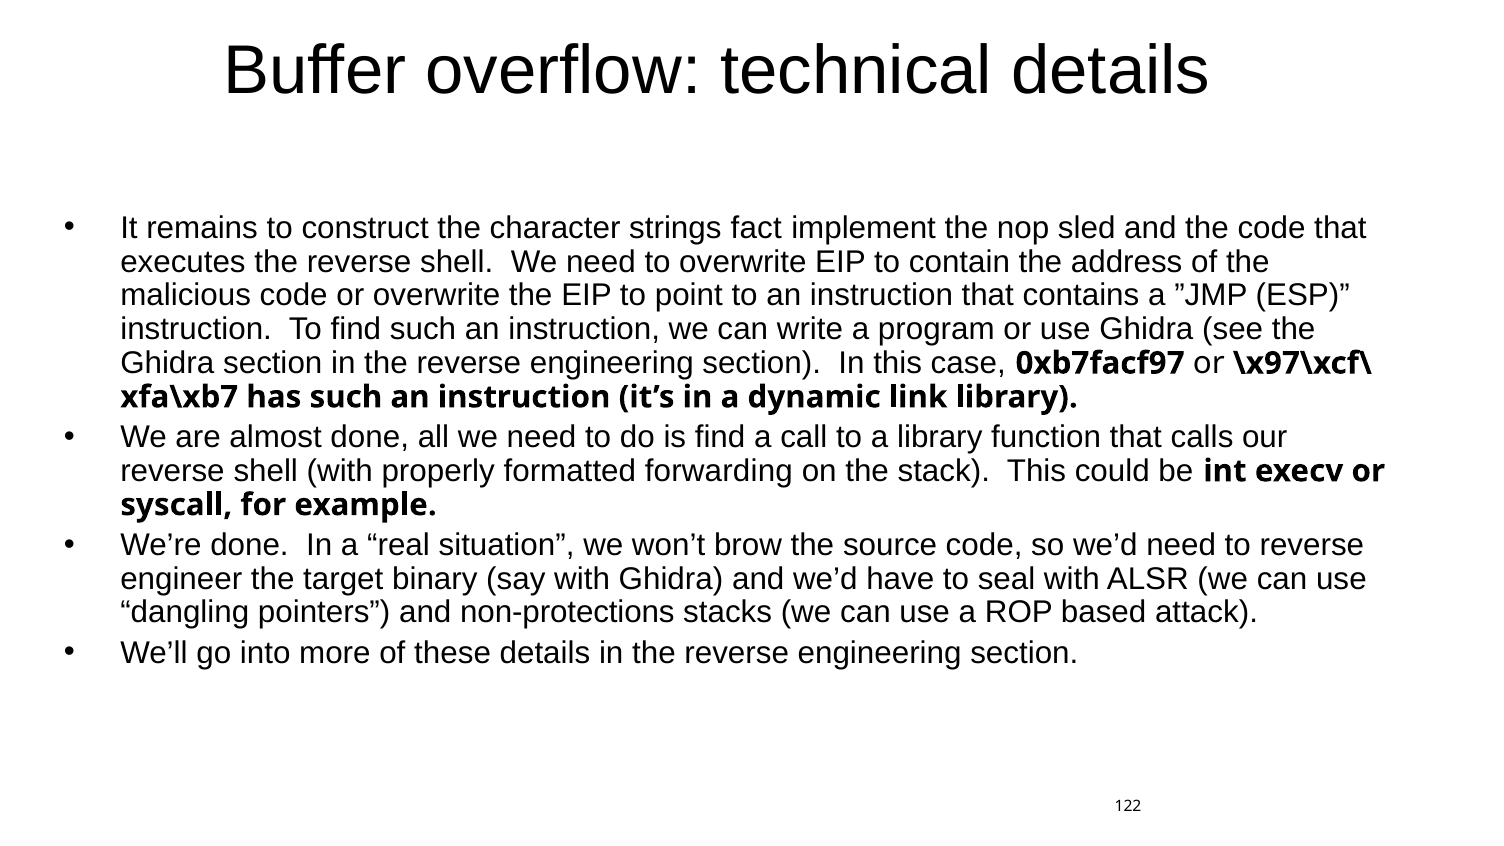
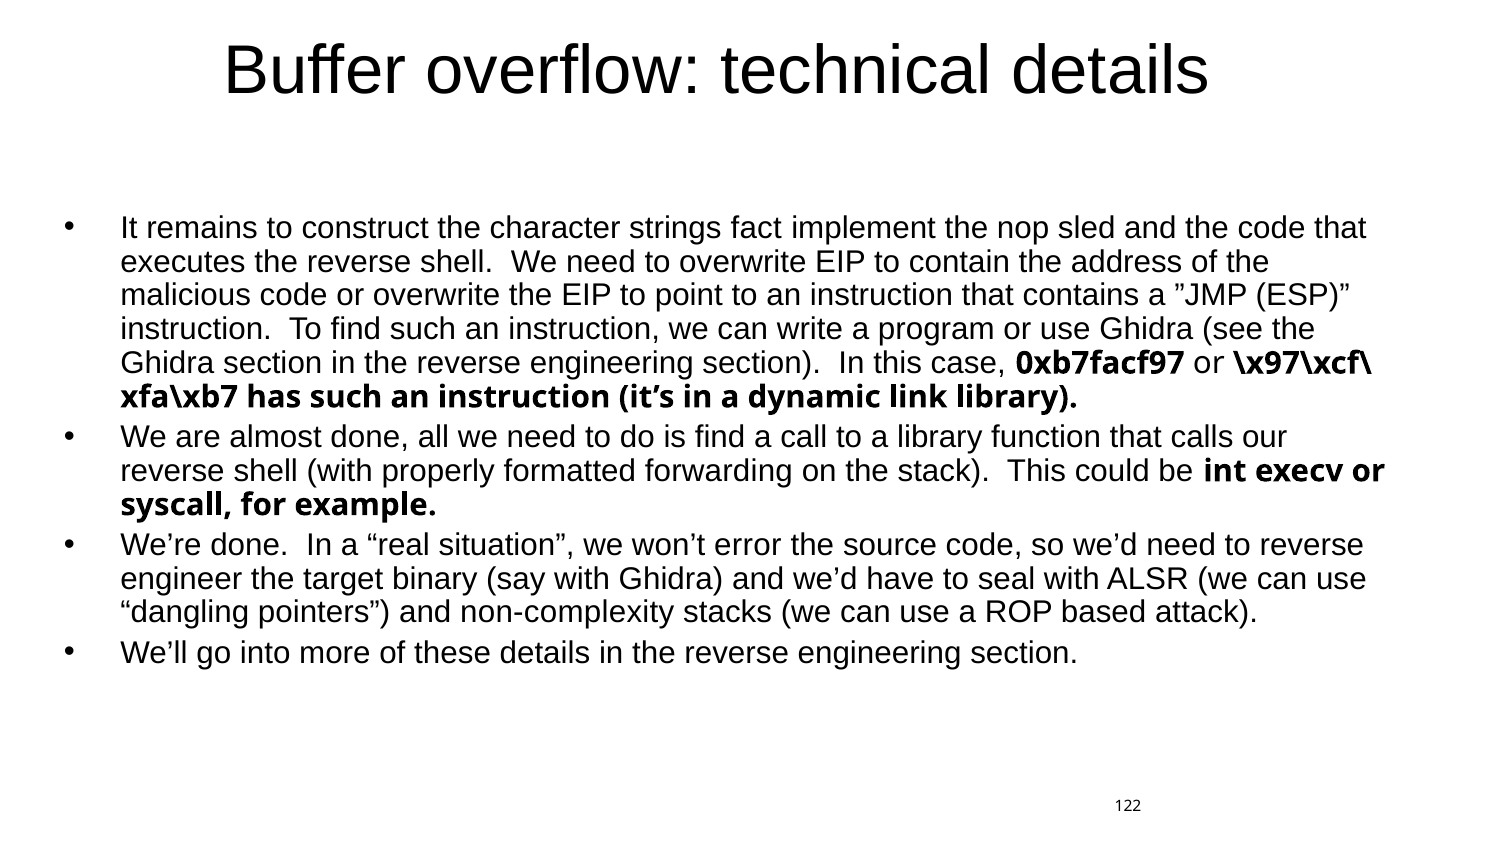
brow: brow -> error (748, 545)
non-protections: non-protections -> non-complexity (567, 613)
